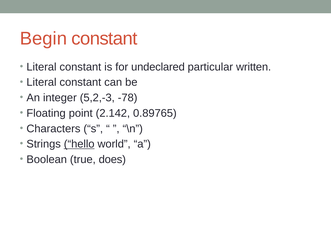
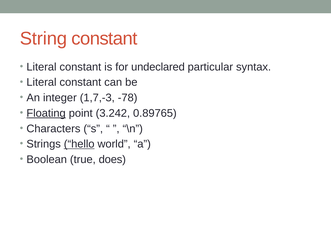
Begin: Begin -> String (44, 39)
written: written -> syntax (254, 67)
5,2,-3: 5,2,-3 -> 1,7,-3 (97, 98)
Floating underline: none -> present (46, 113)
2.142: 2.142 -> 3.242 (113, 113)
